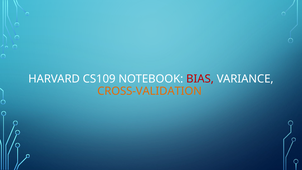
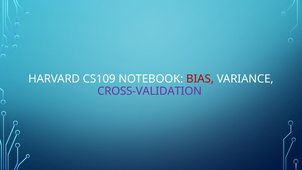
CROSS-VALIDATION colour: orange -> purple (150, 91)
